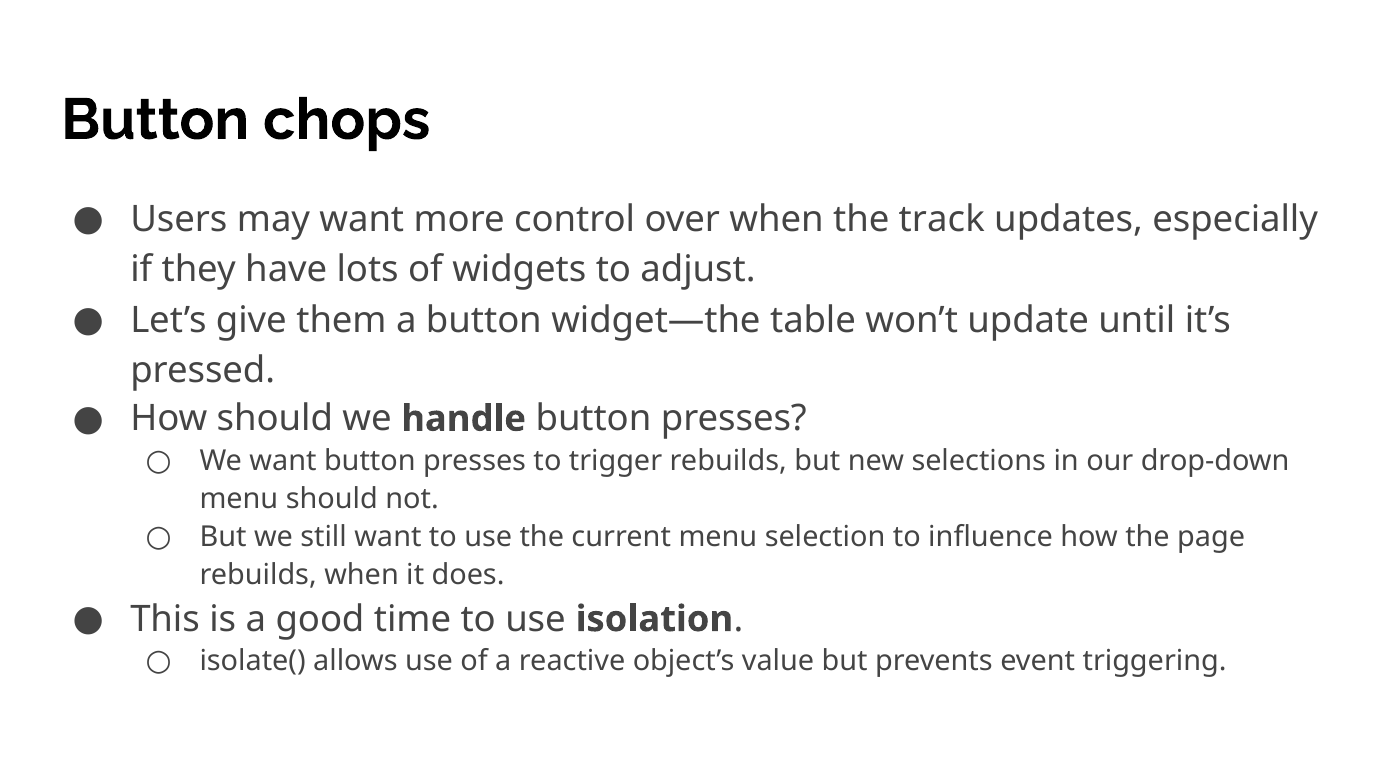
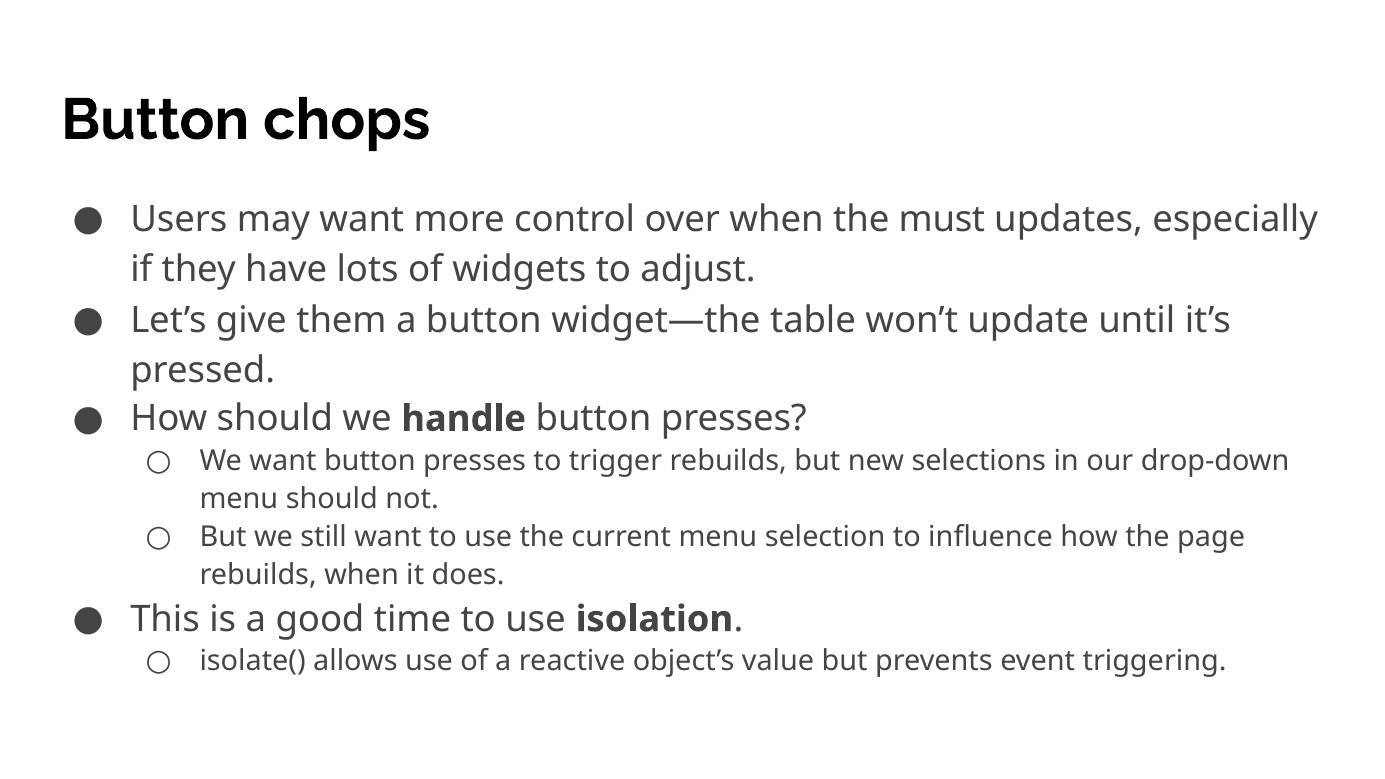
track: track -> must (942, 219)
